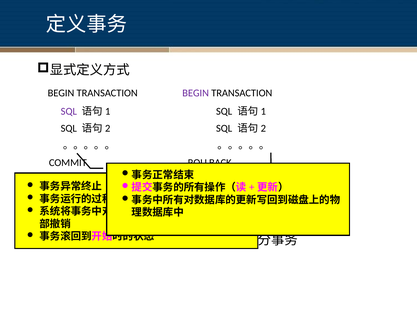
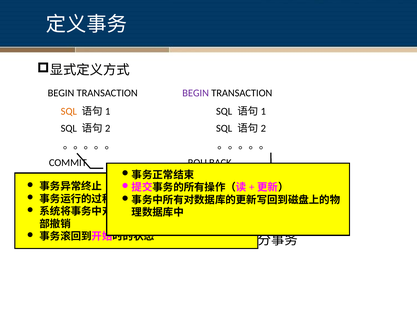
SQL colour: purple -> orange (69, 111)
